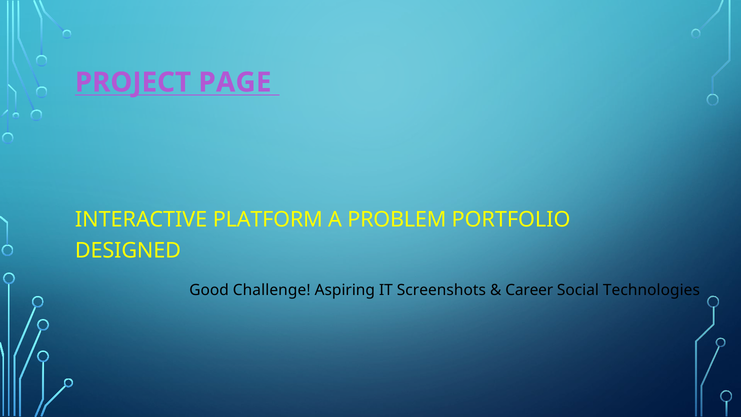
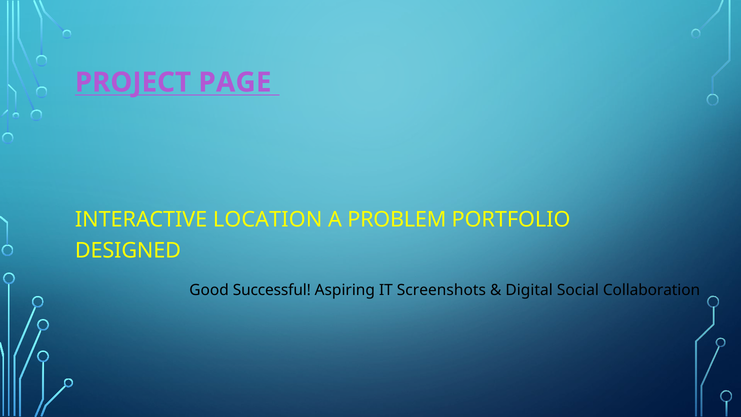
PLATFORM: PLATFORM -> LOCATION (268, 219)
Challenge: Challenge -> Successful (272, 290)
Career: Career -> Digital (529, 290)
Technologies: Technologies -> Collaboration (652, 290)
